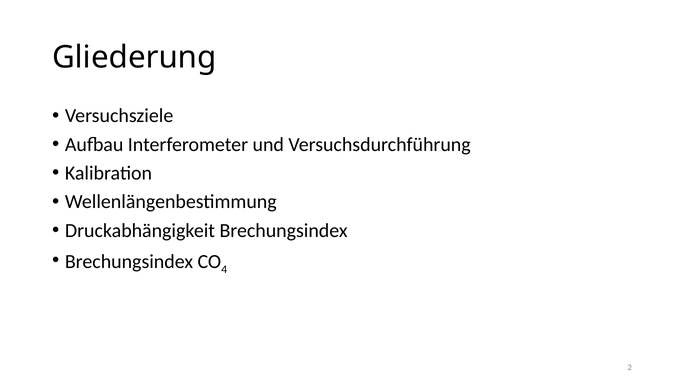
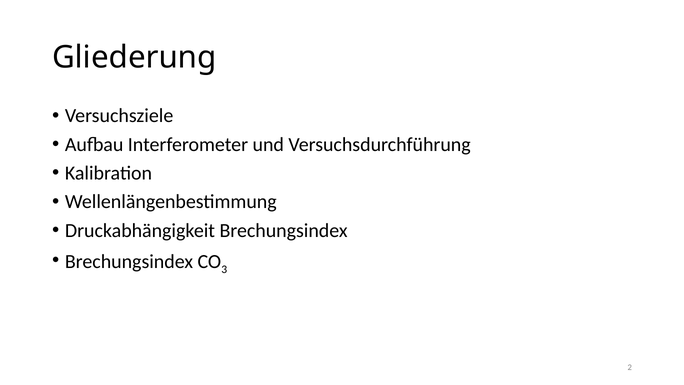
4: 4 -> 3 (224, 269)
